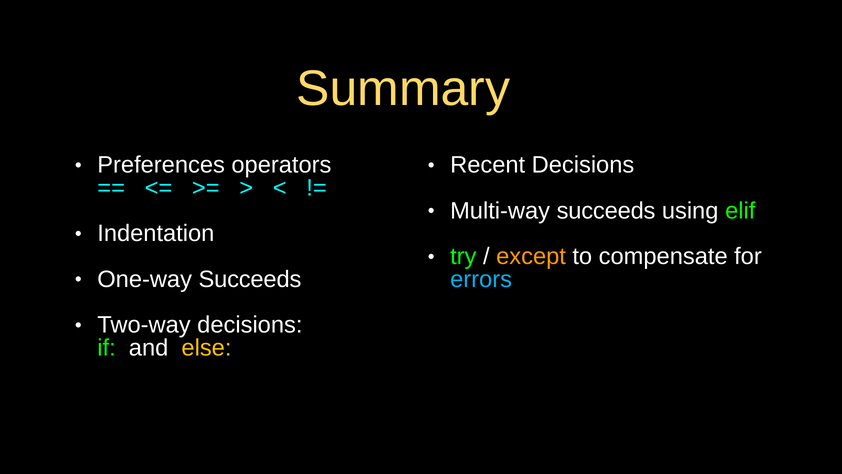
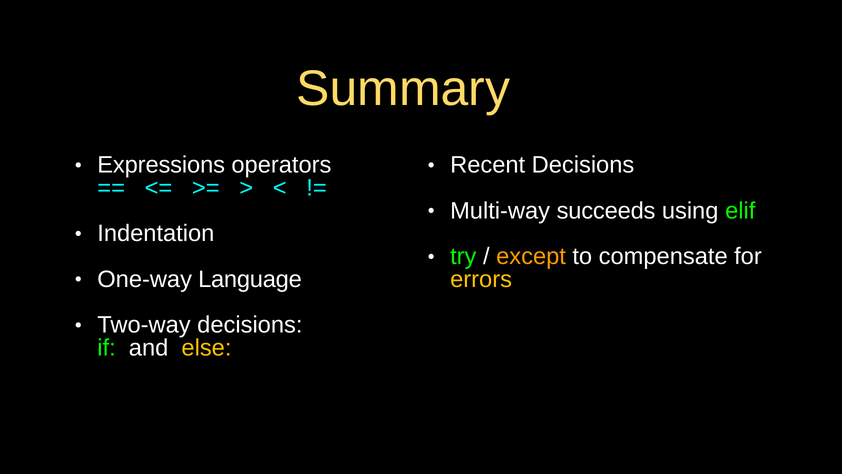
Preferences: Preferences -> Expressions (161, 165)
errors colour: light blue -> yellow (481, 279)
One-way Succeeds: Succeeds -> Language (250, 279)
